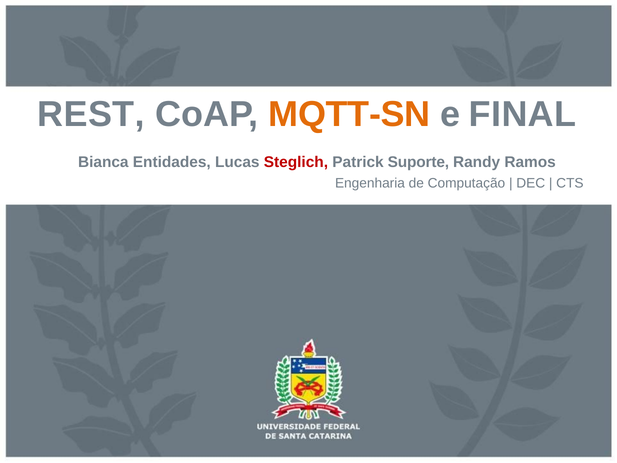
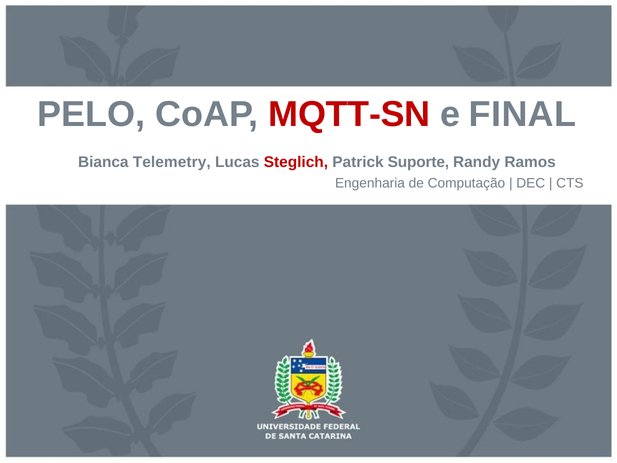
REST: REST -> PELO (91, 114)
MQTT-SN colour: orange -> red (349, 114)
Entidades: Entidades -> Telemetry (172, 162)
